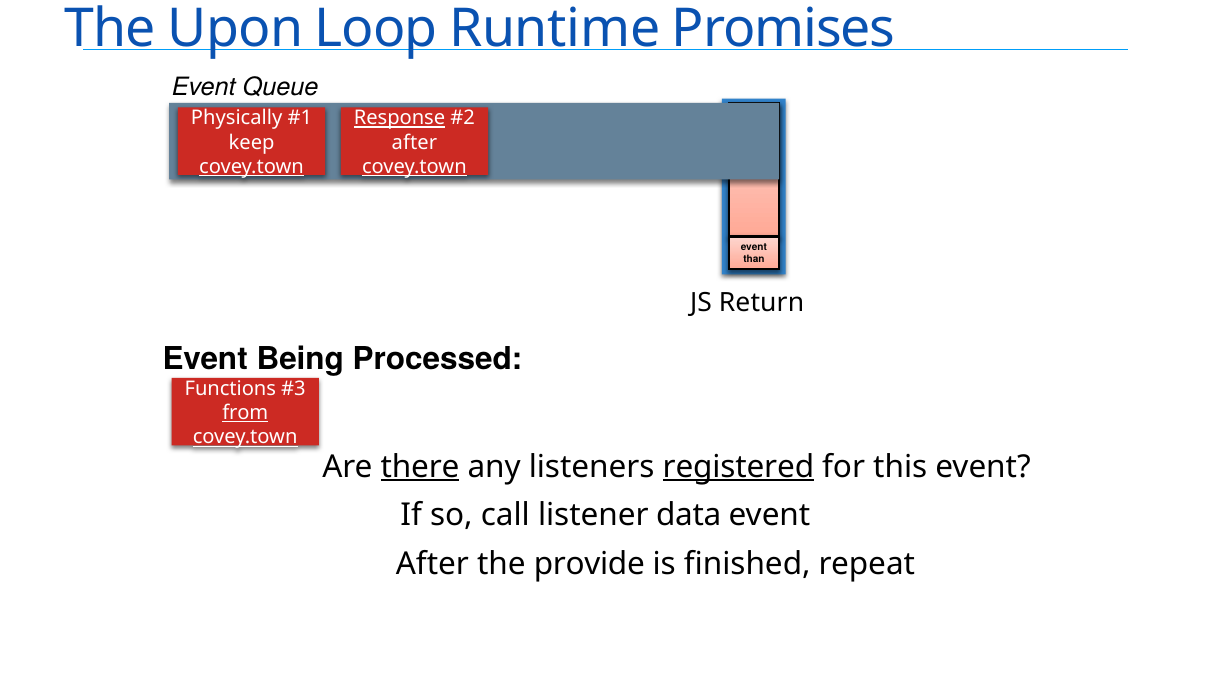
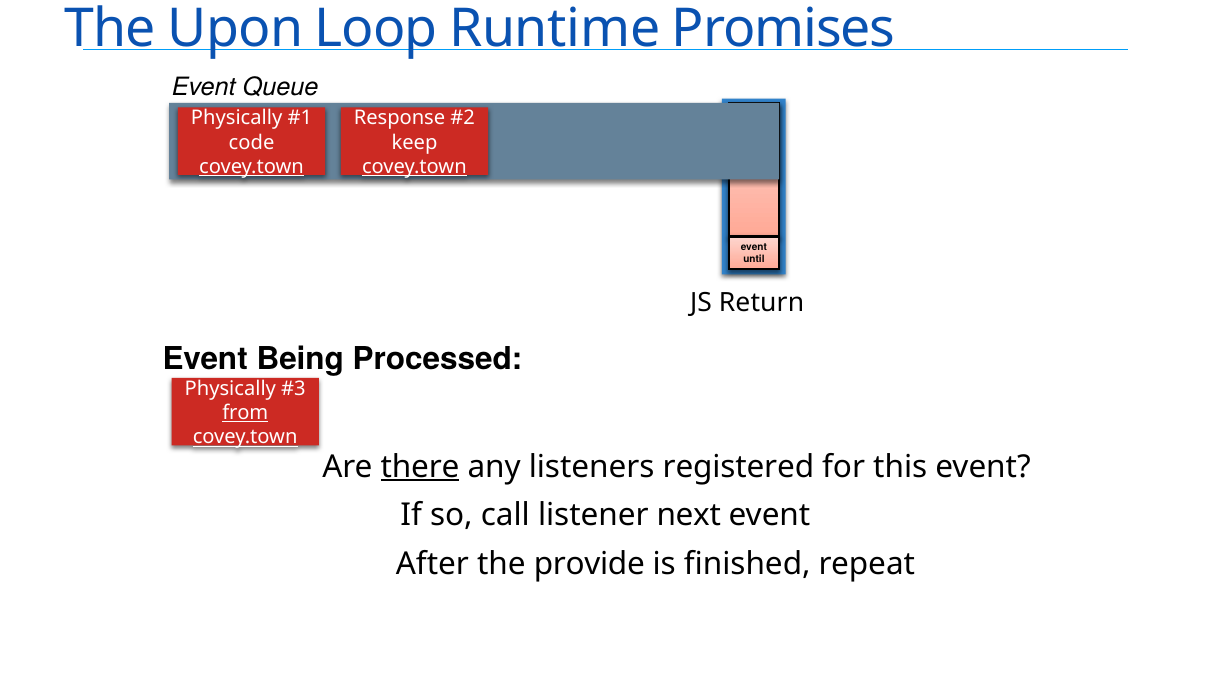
Response underline: present -> none (400, 118)
keep: keep -> code (252, 143)
after: after -> keep (414, 143)
than: than -> until (754, 260)
Functions: Functions -> Physically (230, 389)
registered underline: present -> none (738, 467)
data: data -> next (689, 515)
